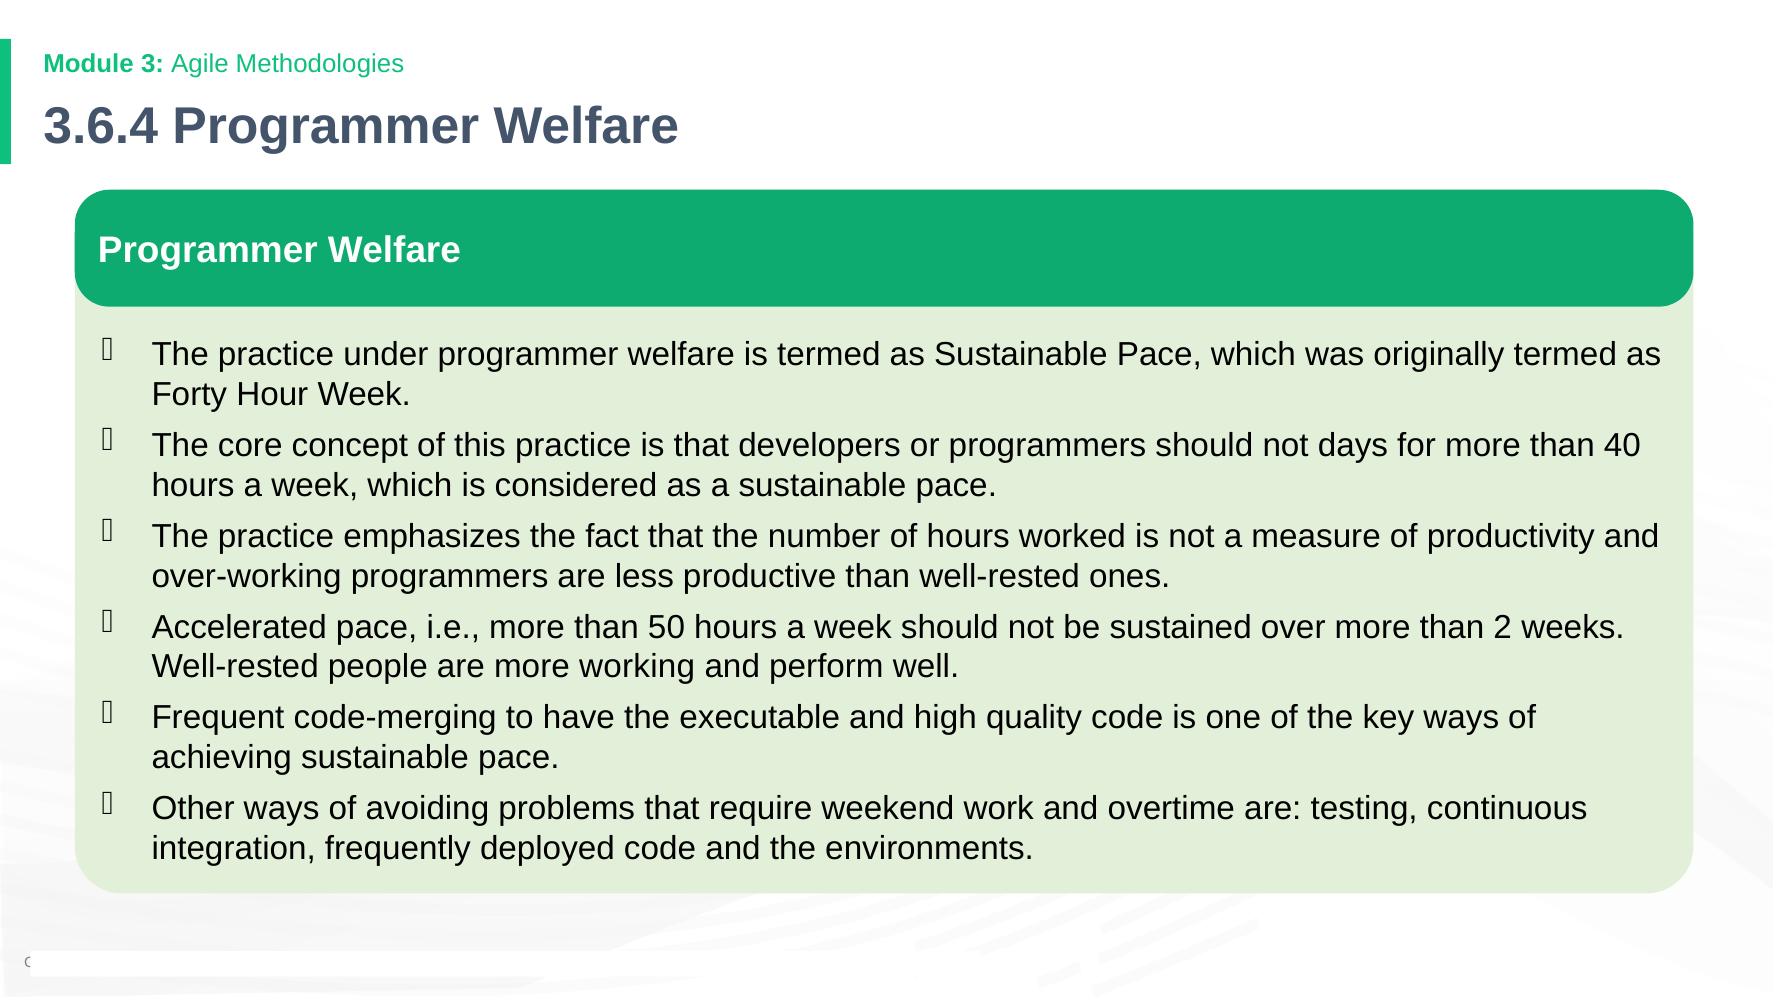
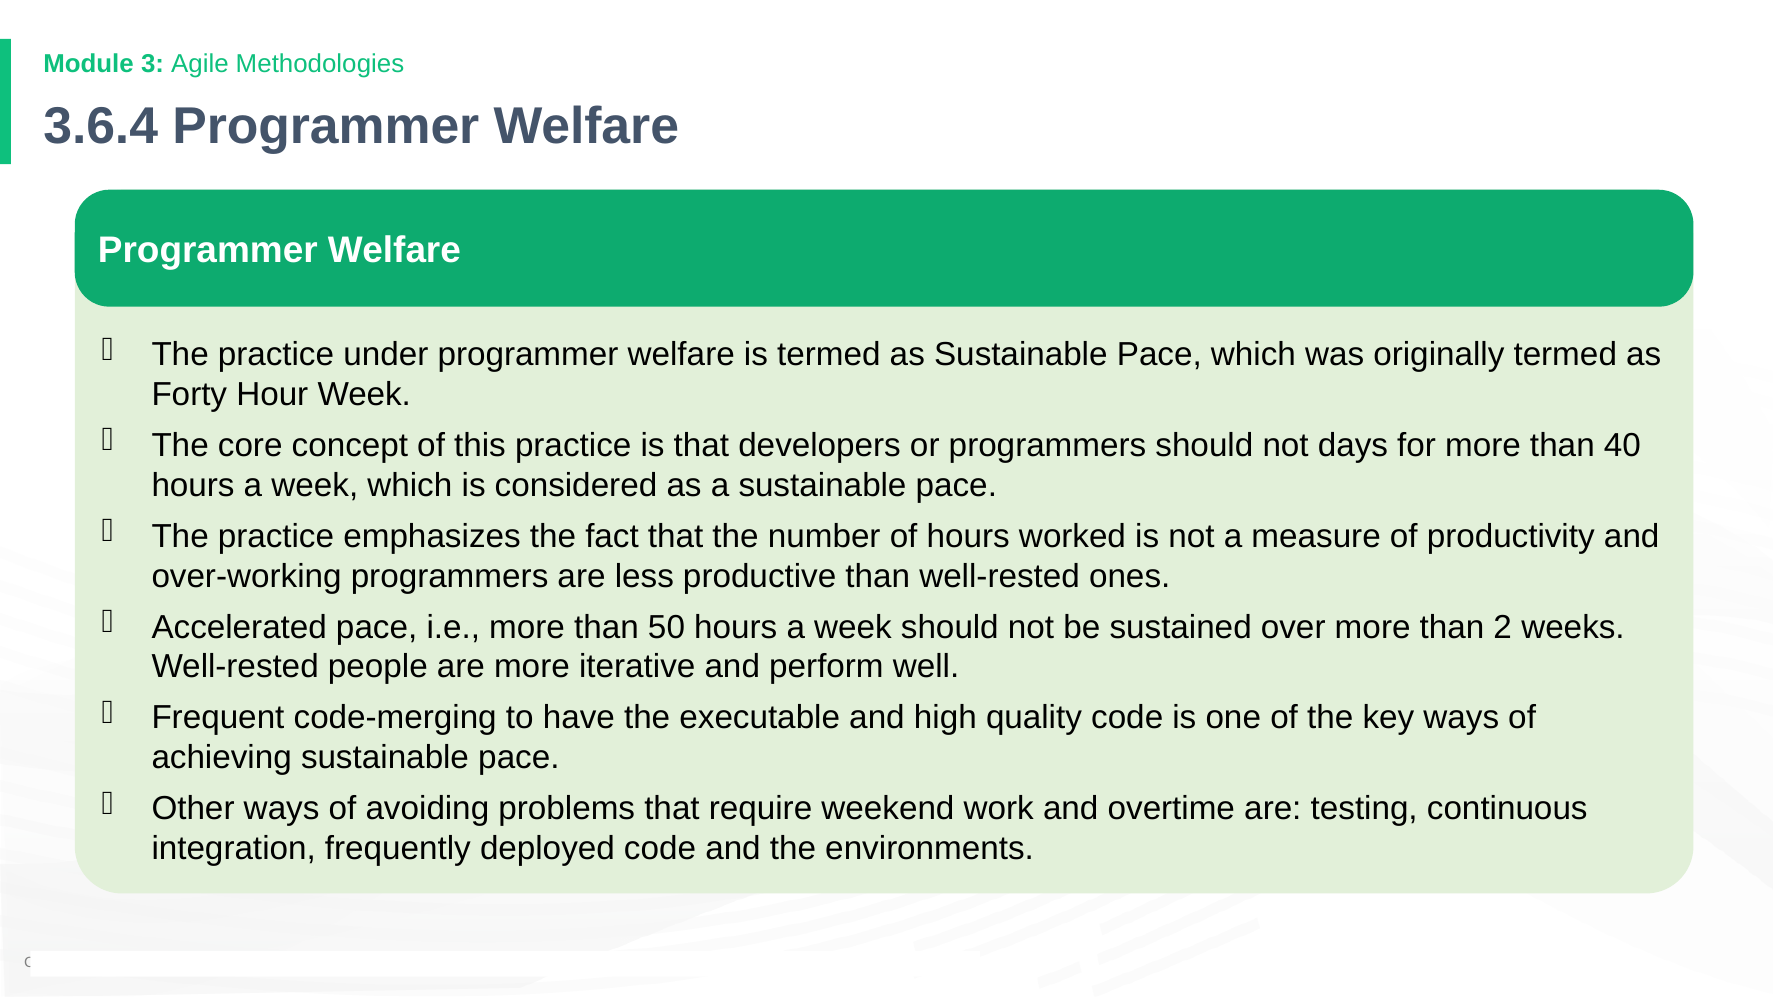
working: working -> iterative (637, 667)
